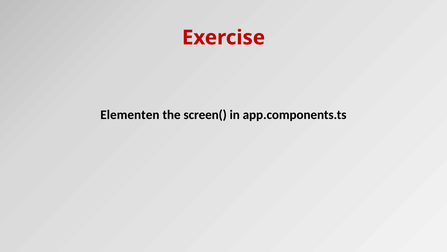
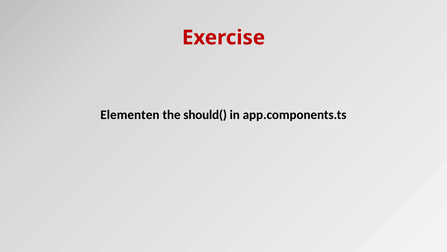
screen(: screen( -> should( (205, 115)
